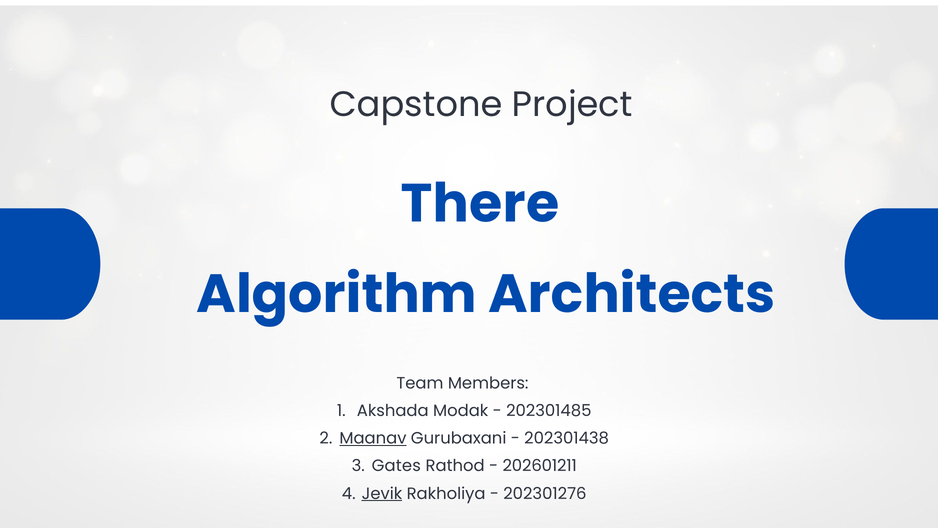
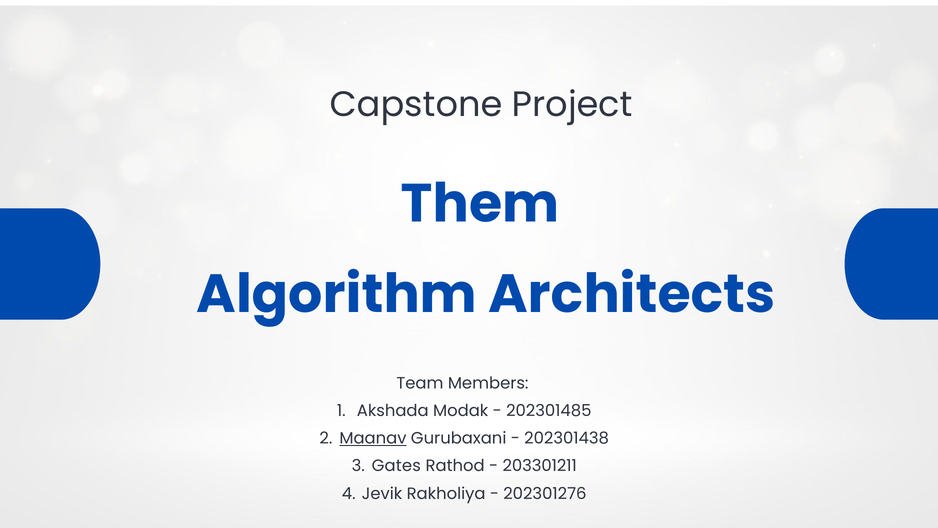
There: There -> Them (480, 204)
202601211: 202601211 -> 203301211 (540, 466)
Jevik underline: present -> none (382, 493)
